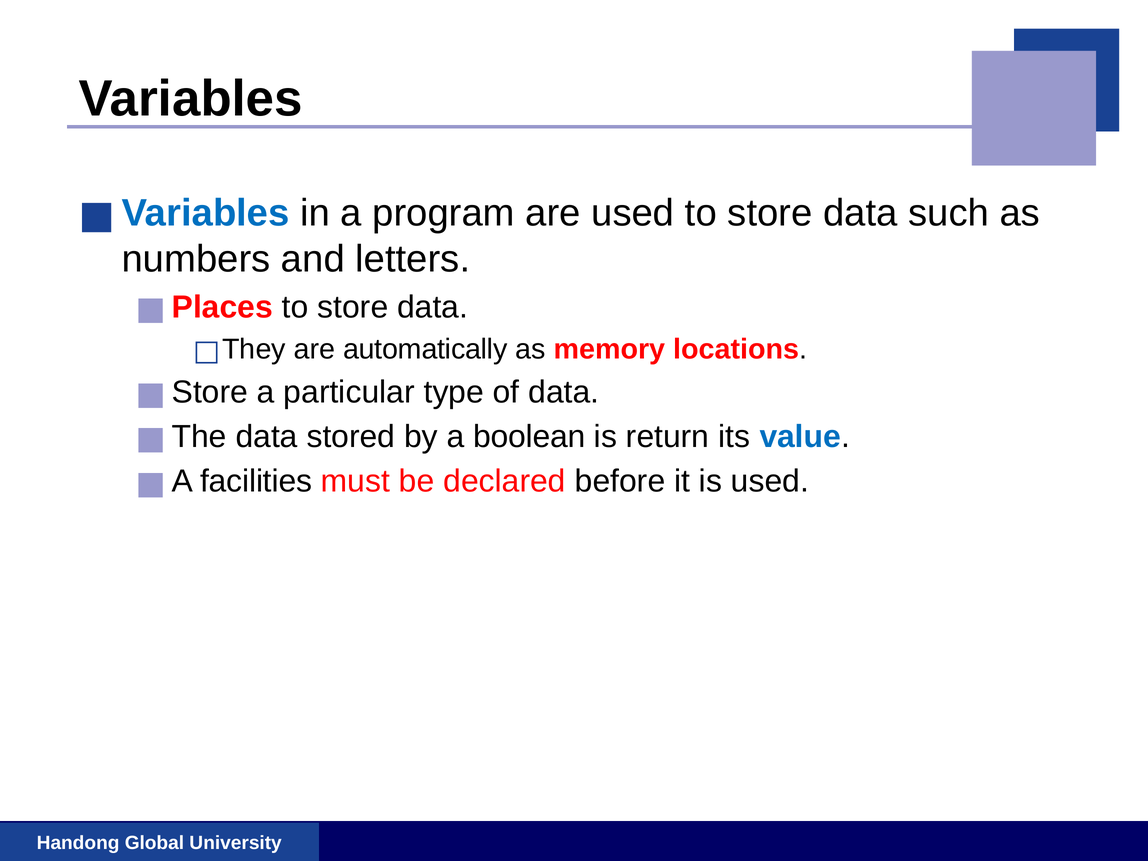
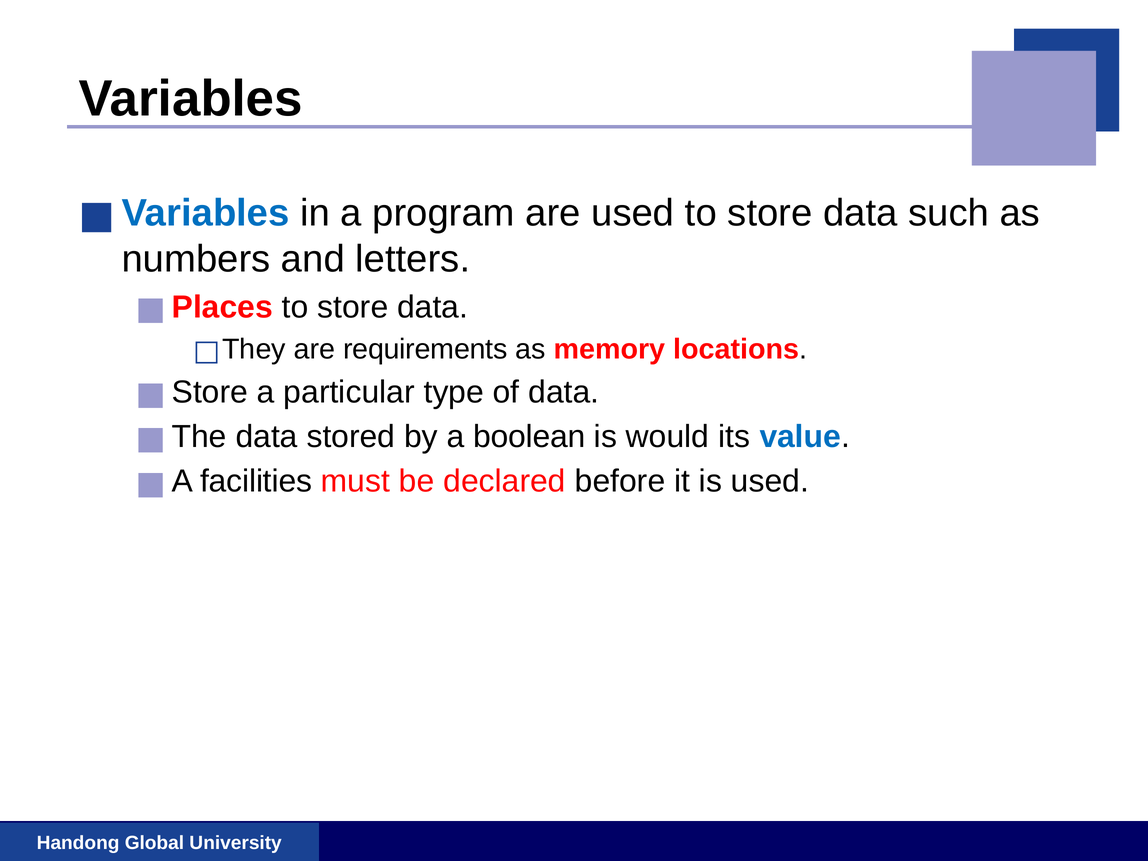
automatically: automatically -> requirements (425, 349)
return: return -> would (668, 437)
